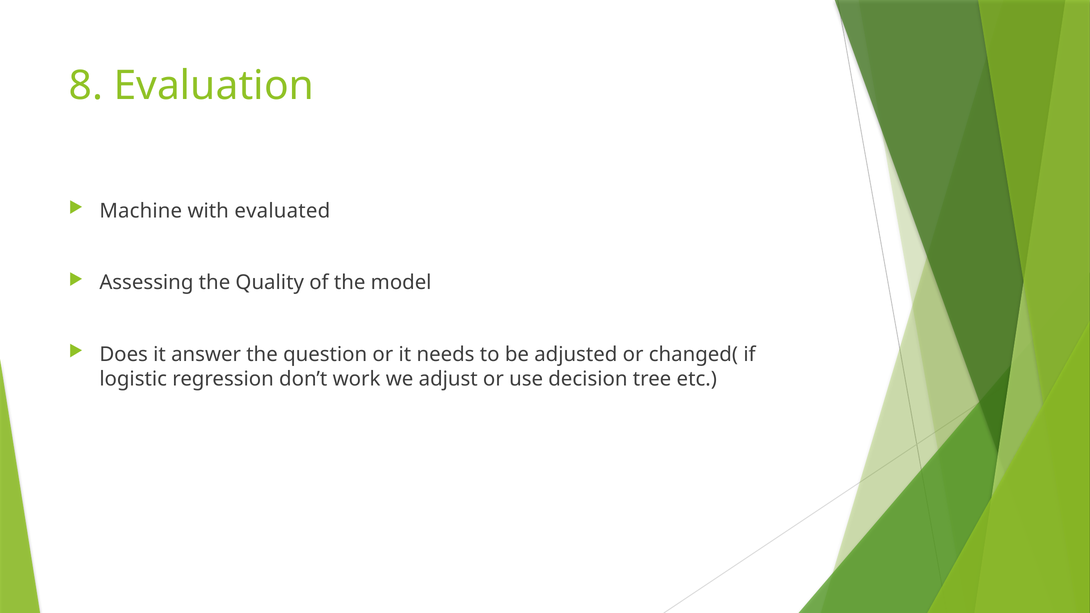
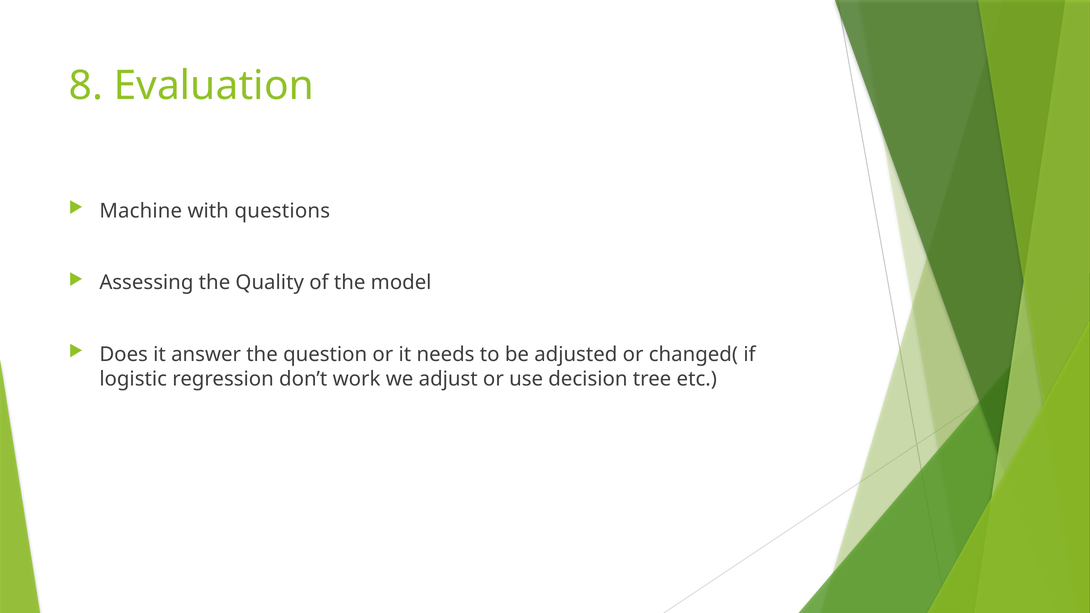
evaluated: evaluated -> questions (282, 211)
